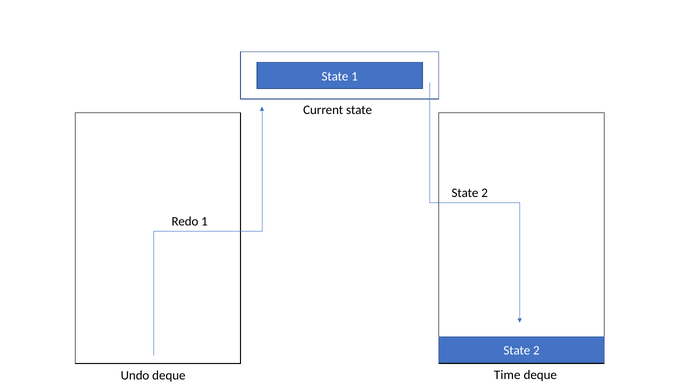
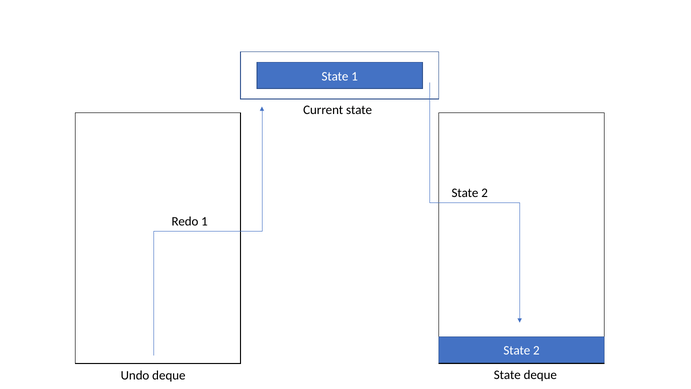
Undo deque Time: Time -> State (507, 374)
